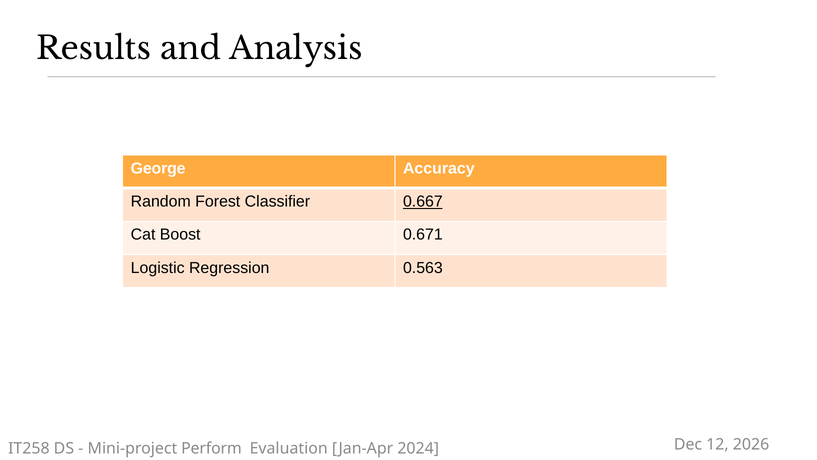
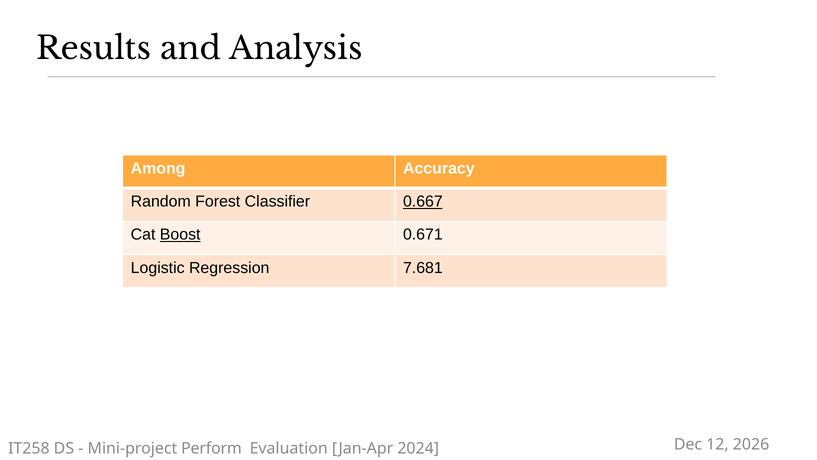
George: George -> Among (158, 168)
Boost underline: none -> present (180, 234)
0.563: 0.563 -> 7.681 (423, 268)
